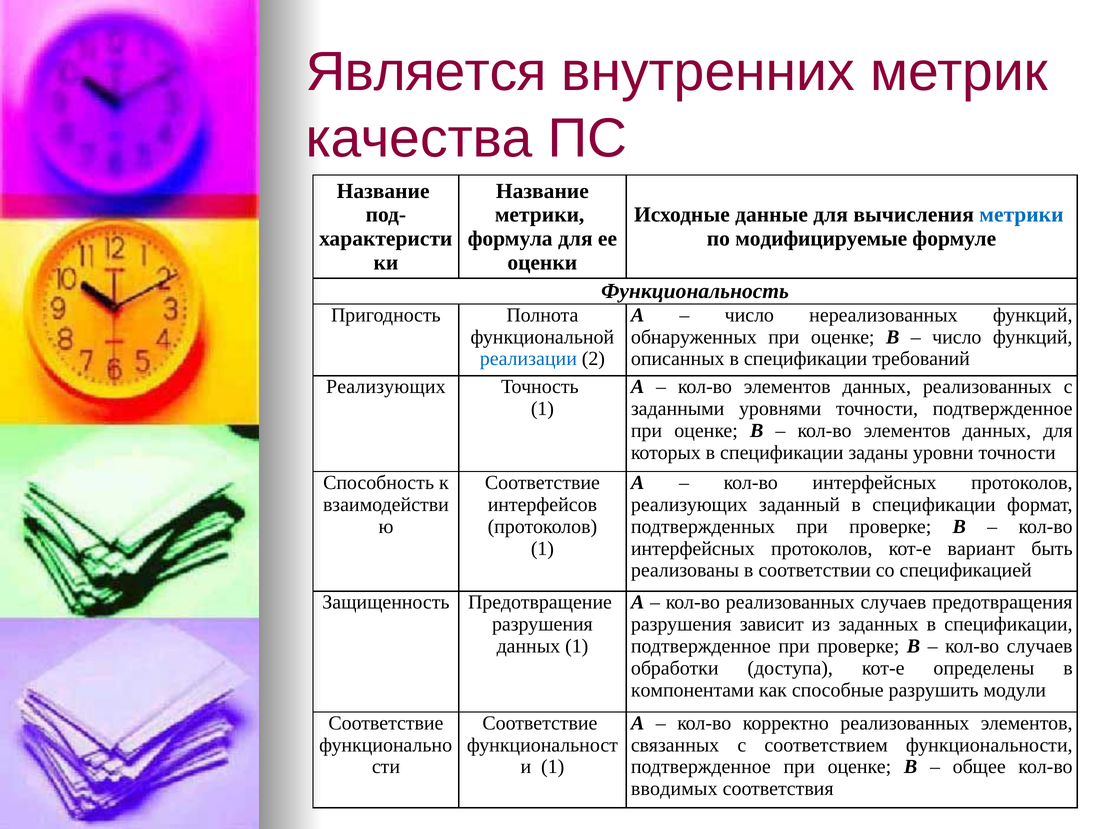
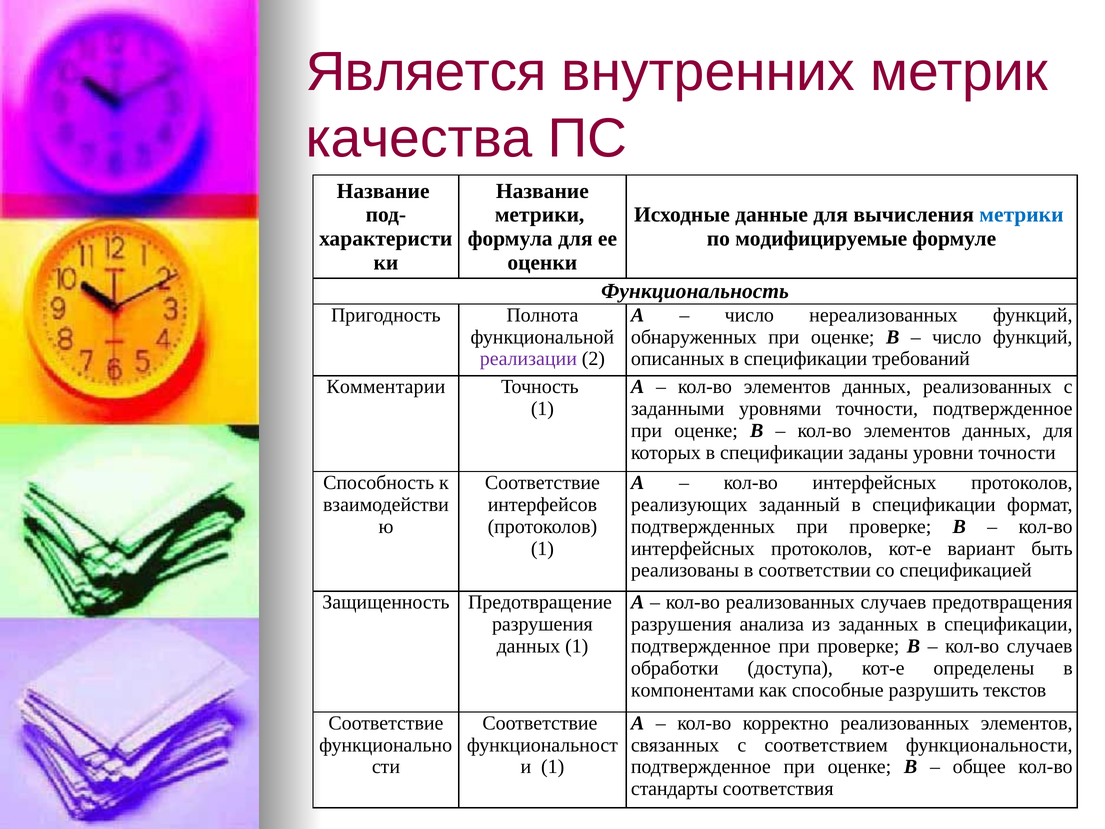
реализации colour: blue -> purple (528, 359)
Реализующих: Реализующих -> Комментарии (386, 387)
зависит: зависит -> анализа (772, 624)
модули: модули -> текстов (1015, 690)
вводимых: вводимых -> стандарты (674, 789)
